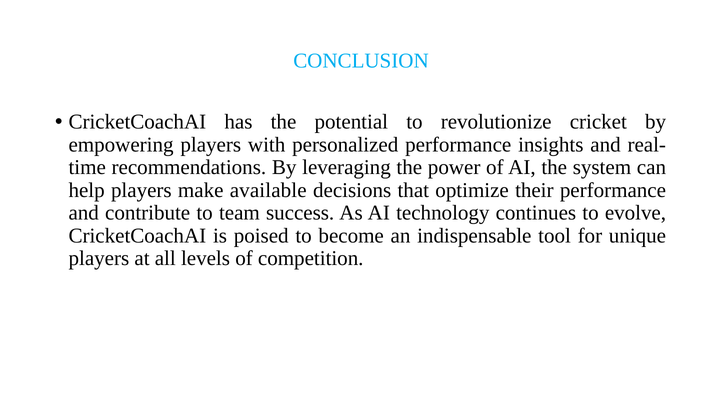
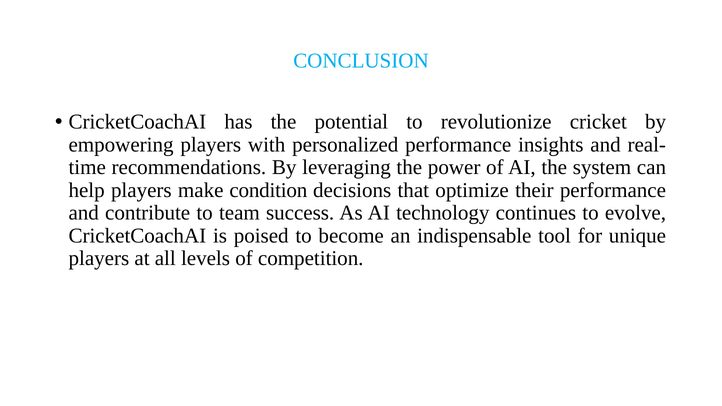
available: available -> condition (268, 190)
